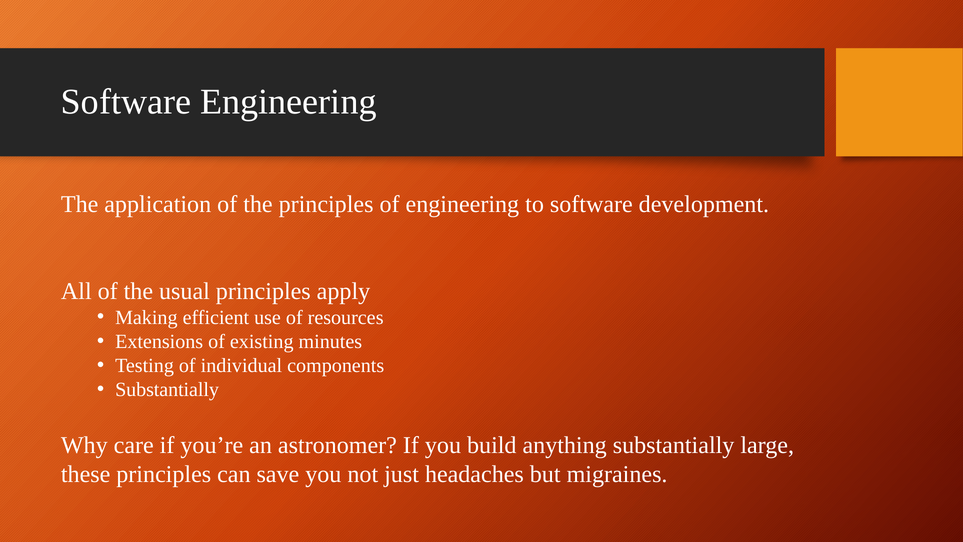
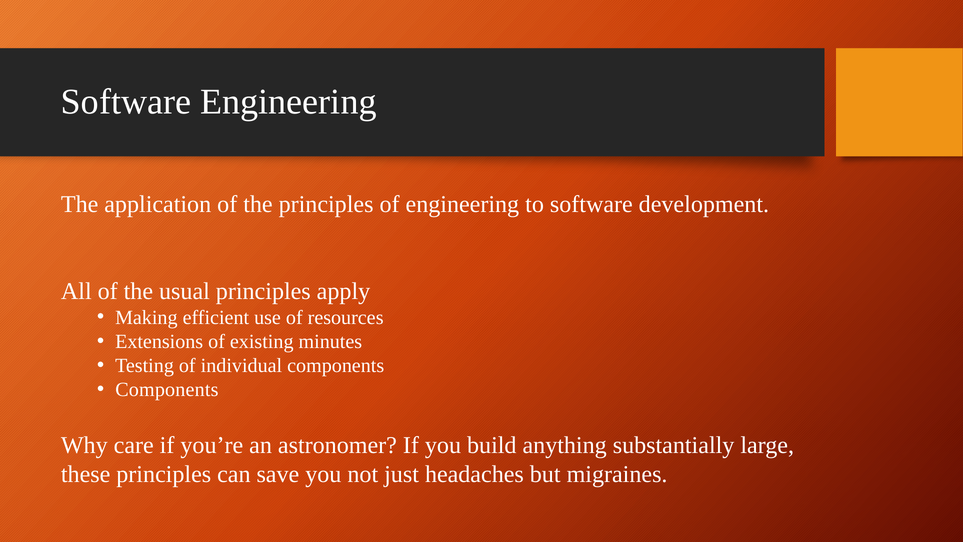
Substantially: Substantially -> Components (167, 390)
